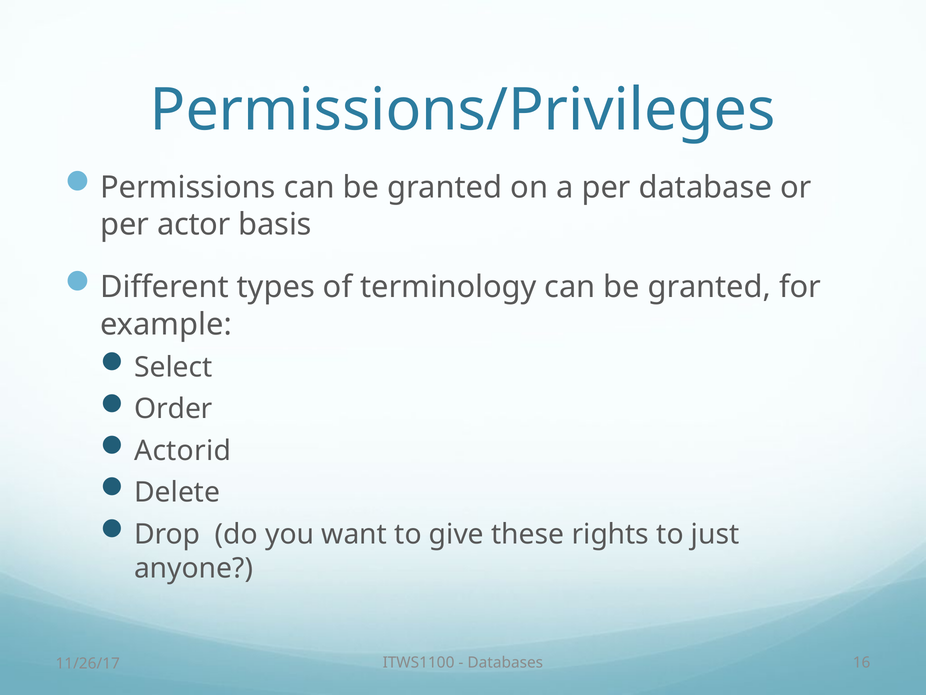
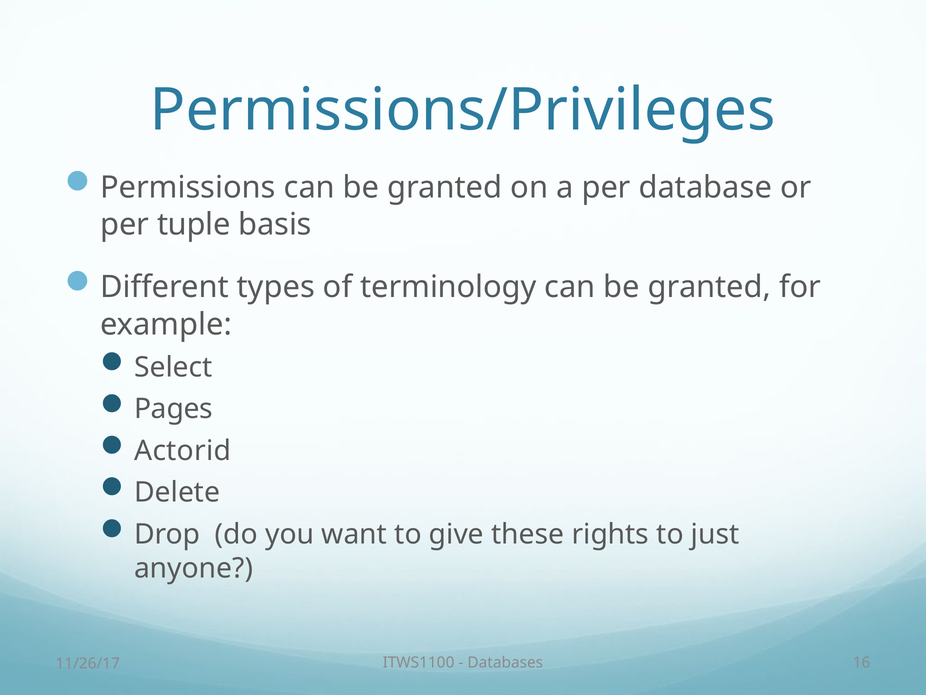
actor: actor -> tuple (194, 224)
Order: Order -> Pages (174, 409)
